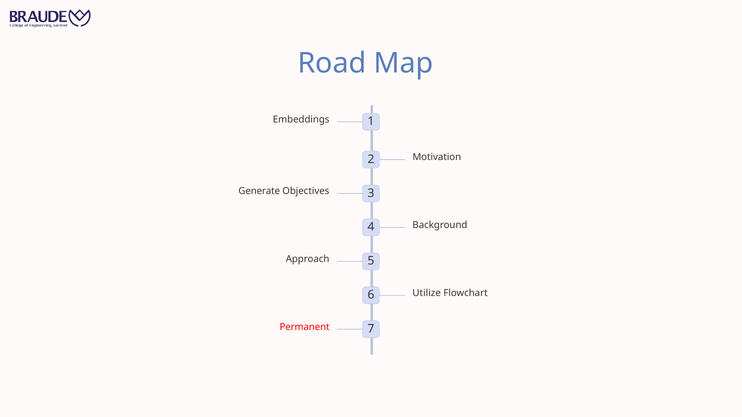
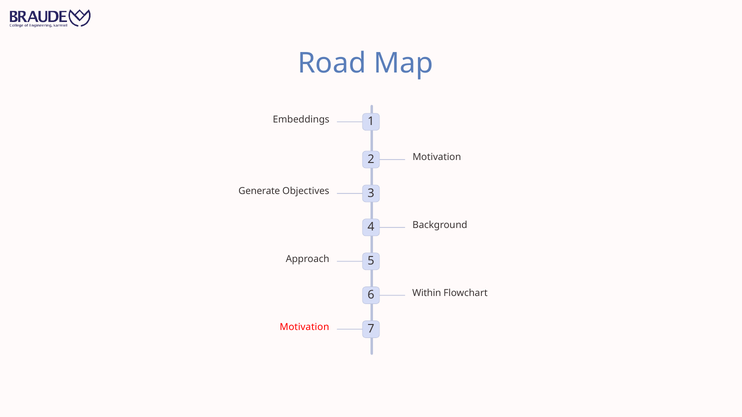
Utilize: Utilize -> Within (427, 293)
Permanent: Permanent -> Motivation (304, 327)
